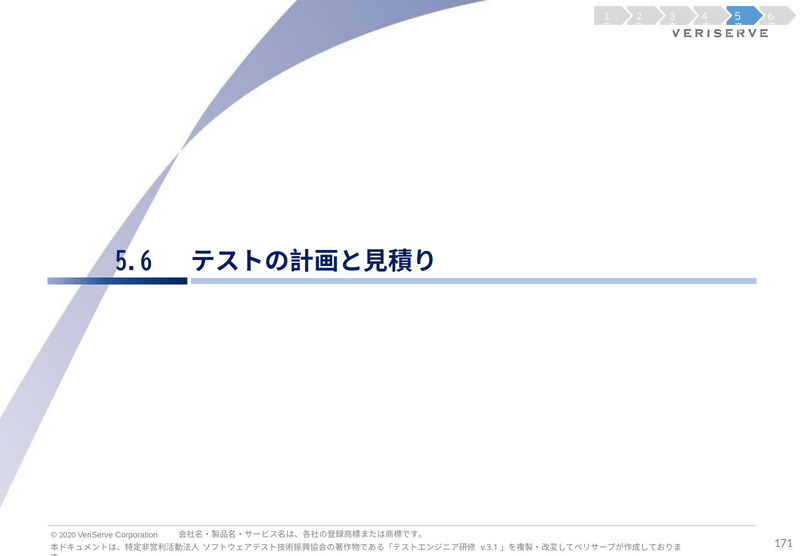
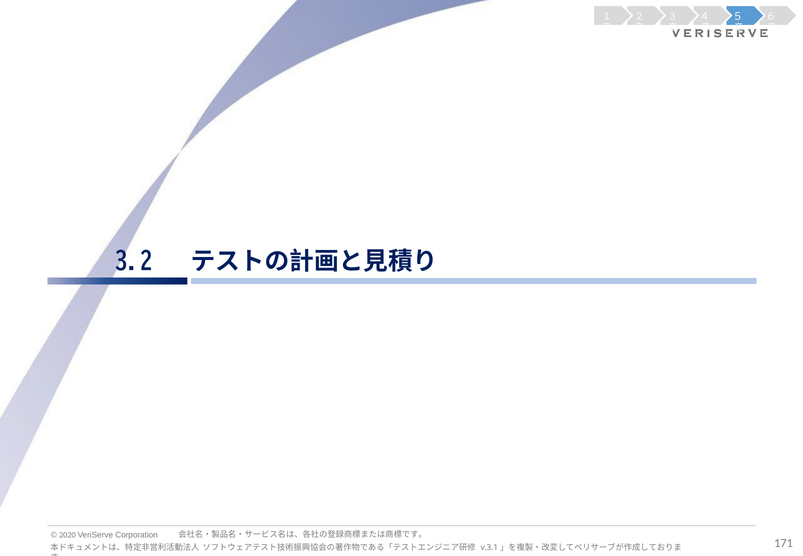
5.6: 5.6 -> 3.2 (134, 262)
